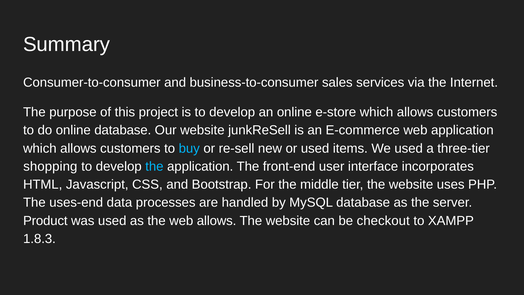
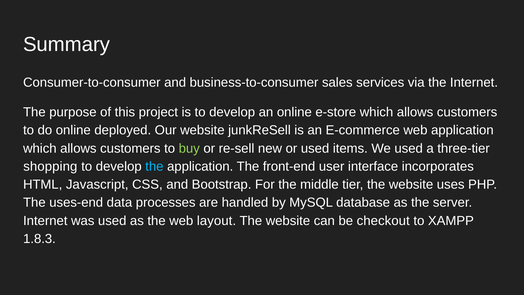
online database: database -> deployed (123, 130)
buy colour: light blue -> light green (189, 148)
Product: Product -> Internet (45, 221)
web allows: allows -> layout (216, 221)
